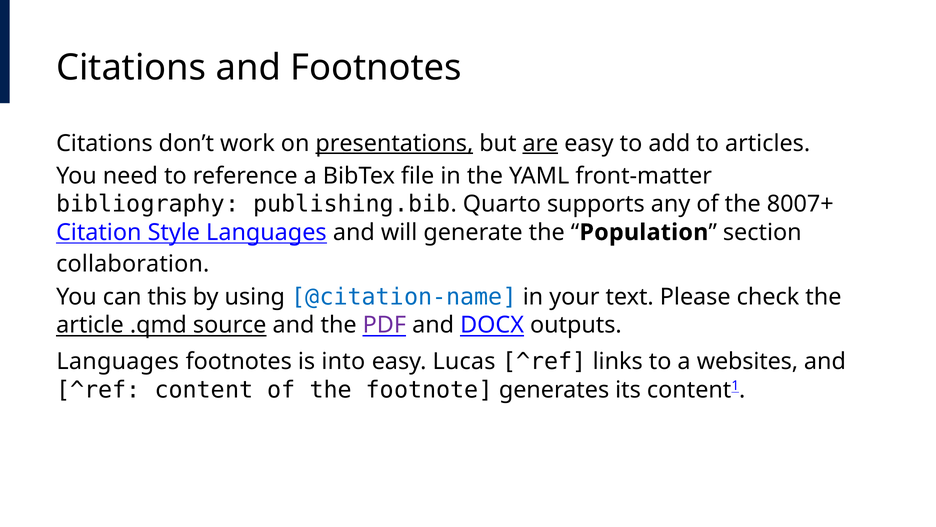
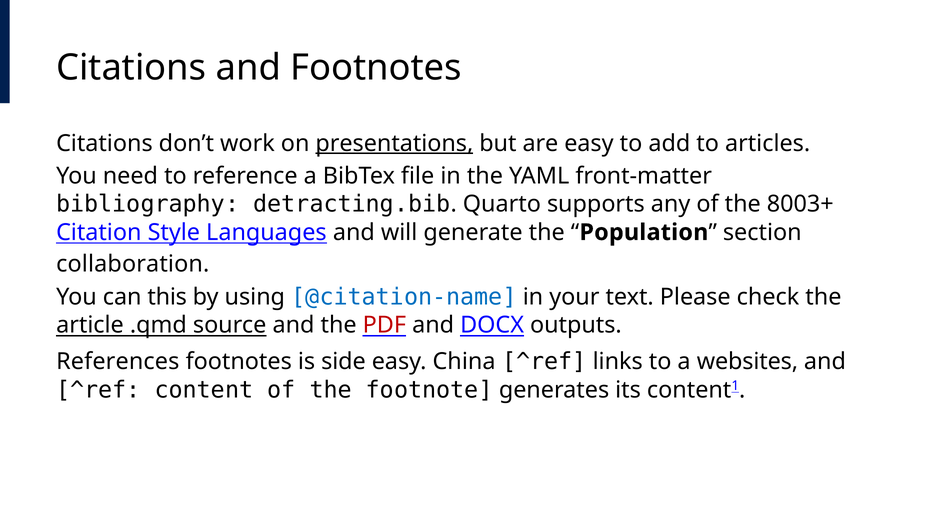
are underline: present -> none (540, 143)
publishing.bib: publishing.bib -> detracting.bib (352, 204)
8007+: 8007+ -> 8003+ (800, 204)
PDF colour: purple -> red (384, 325)
Languages: Languages -> References (118, 361)
into: into -> side (343, 361)
Lucas: Lucas -> China (464, 361)
